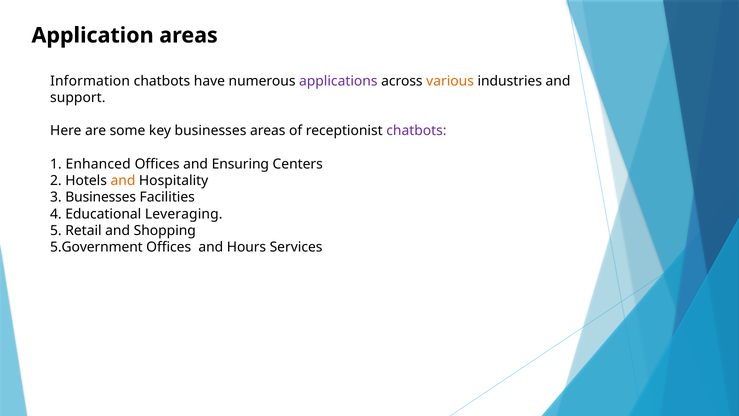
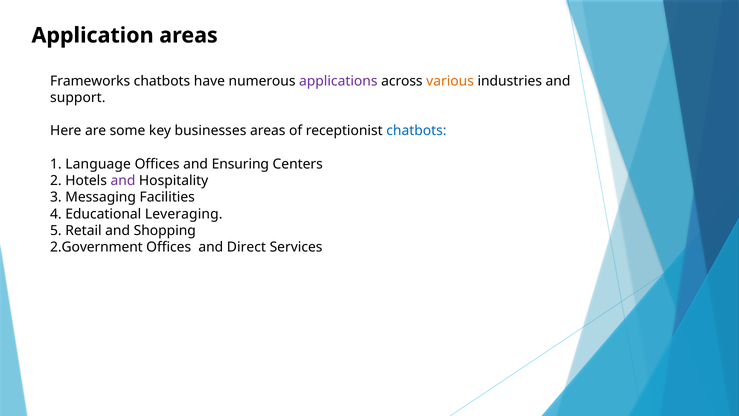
Information: Information -> Frameworks (90, 81)
chatbots colour: purple -> blue (416, 131)
Enhanced: Enhanced -> Language (98, 164)
and colour: orange -> purple (123, 181)
3 Businesses: Businesses -> Messaging (101, 197)
5.Government: 5.Government -> 2.Government (96, 247)
Hours: Hours -> Direct (246, 247)
